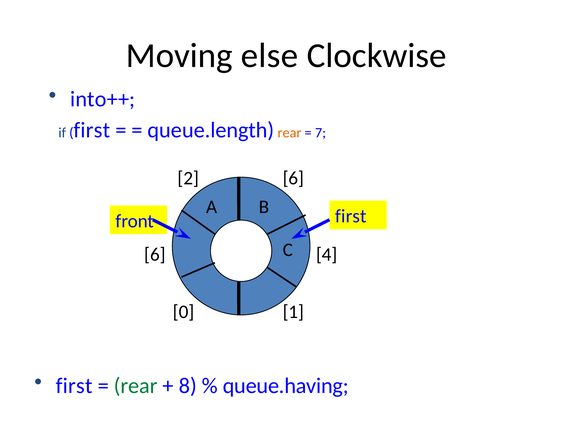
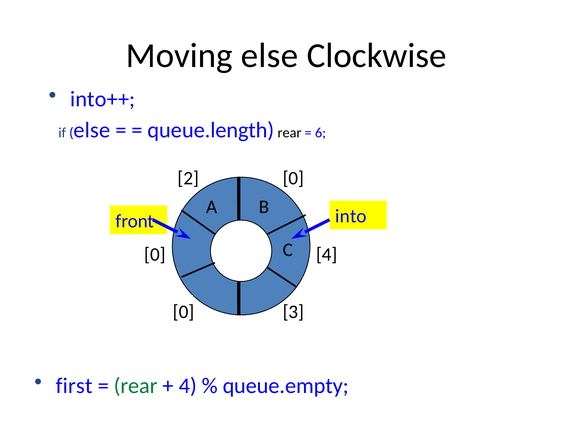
first: first -> else (92, 130)
rear colour: orange -> black (289, 133)
7: 7 -> 6 (320, 133)
2 6: 6 -> 0 (293, 178)
first: first -> into (351, 216)
6: 6 -> 0 (155, 254)
1: 1 -> 3 (293, 312)
8: 8 -> 4 (188, 385)
queue.having: queue.having -> queue.empty (286, 385)
